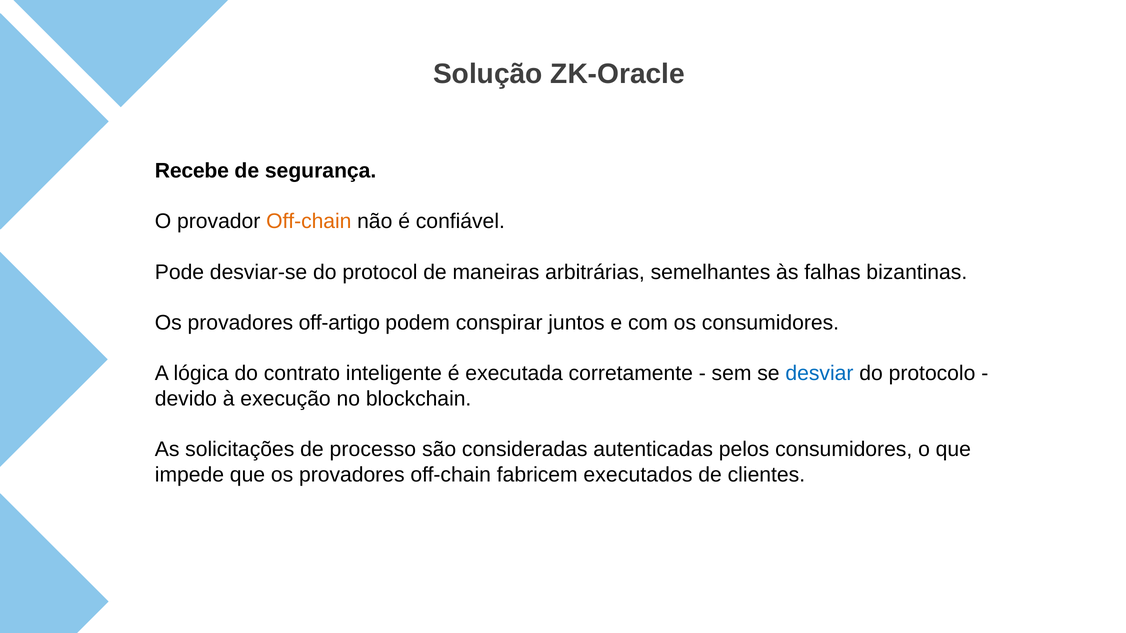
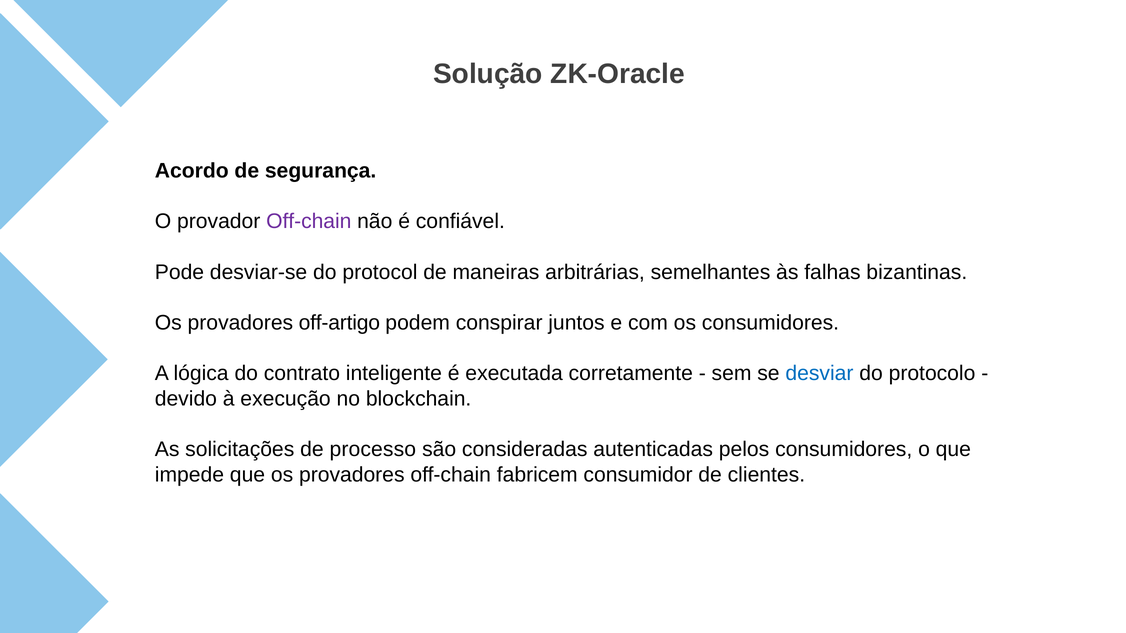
Recebe: Recebe -> Acordo (192, 171)
Off-chain colour: orange -> purple (309, 222)
executados: executados -> consumidor (638, 475)
